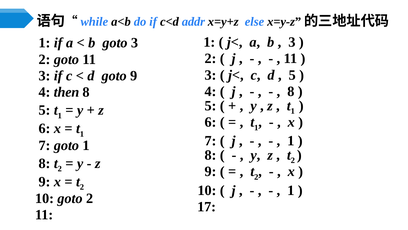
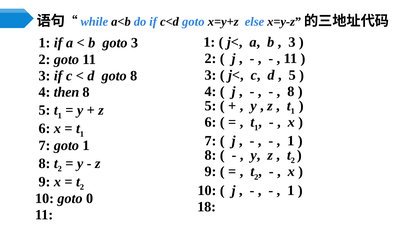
c<d addr: addr -> goto (193, 22)
goto 9: 9 -> 8 (134, 76)
goto 2: 2 -> 0 (90, 198)
17: 17 -> 18 (207, 206)
